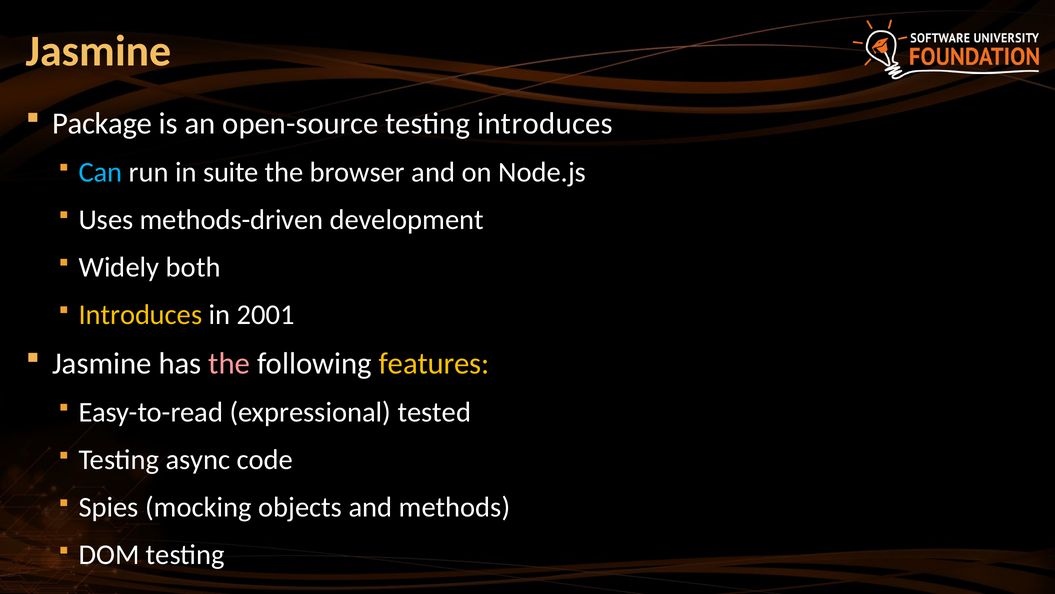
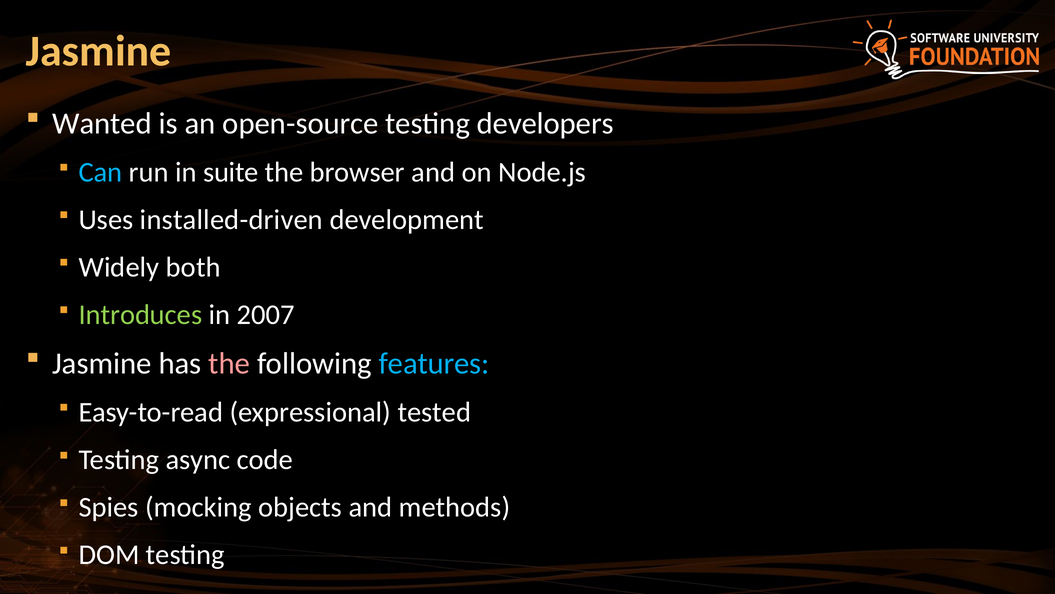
Package: Package -> Wanted (102, 123)
testing introduces: introduces -> developers (545, 123)
methods-driven: methods-driven -> installed-driven (231, 220)
Introduces colour: yellow -> light green (140, 315)
2001: 2001 -> 2007 (266, 315)
features colour: yellow -> light blue (434, 364)
